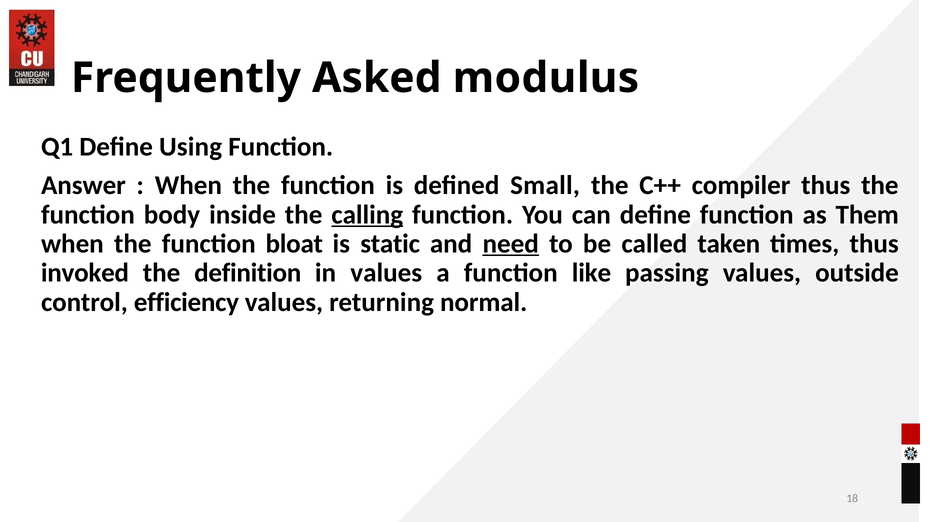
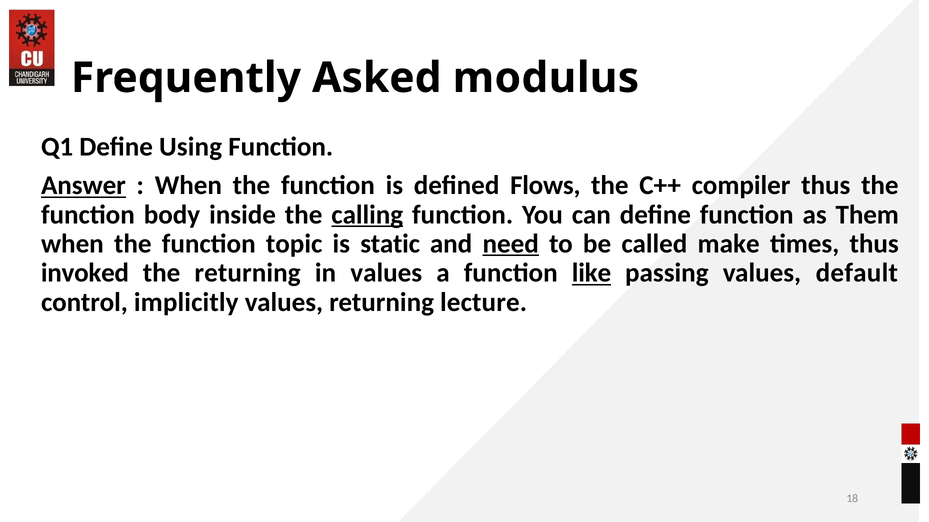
Answer underline: none -> present (83, 186)
Small: Small -> Flows (545, 186)
bloat: bloat -> topic (294, 244)
taken: taken -> make (729, 244)
the definition: definition -> returning (248, 273)
like underline: none -> present (591, 273)
outside: outside -> default (857, 273)
efficiency: efficiency -> implicitly (186, 302)
normal: normal -> lecture (484, 302)
